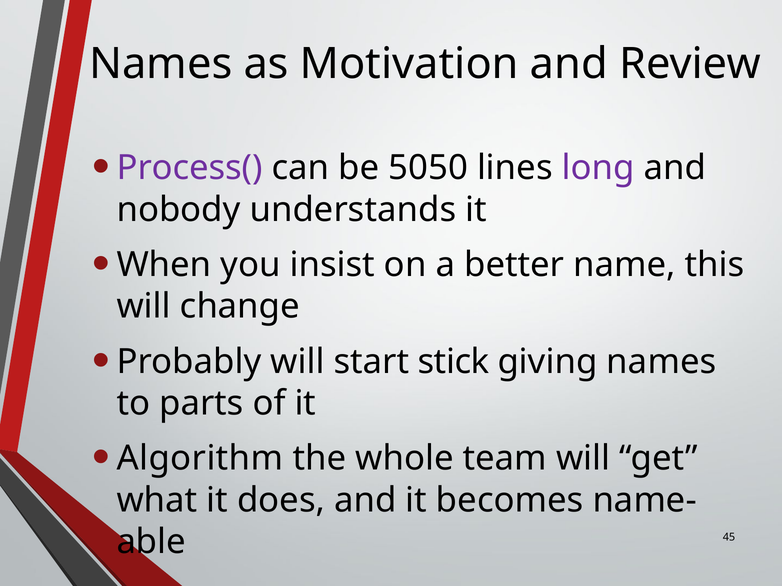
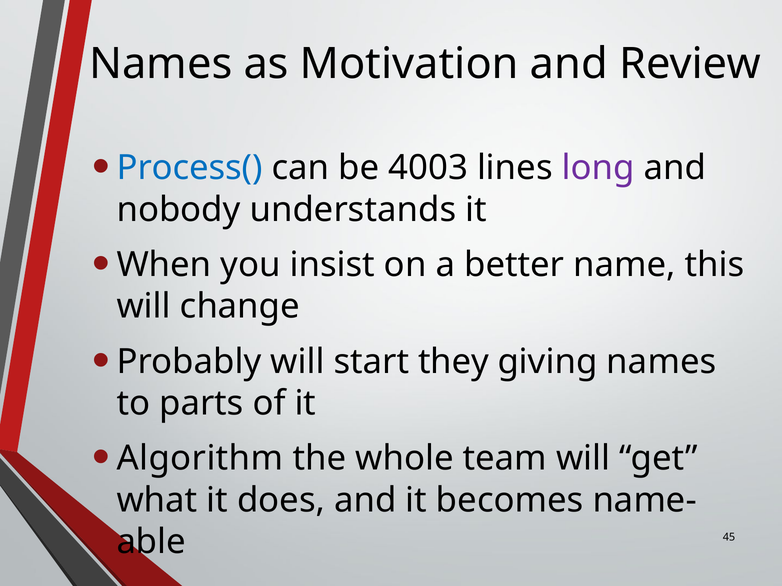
Process( colour: purple -> blue (190, 168)
5050: 5050 -> 4003 (428, 168)
stick: stick -> they (453, 362)
